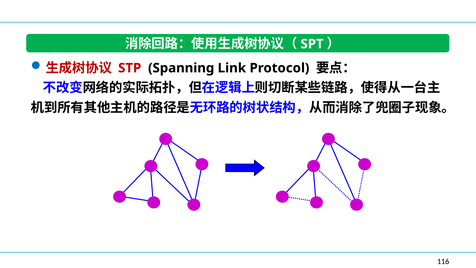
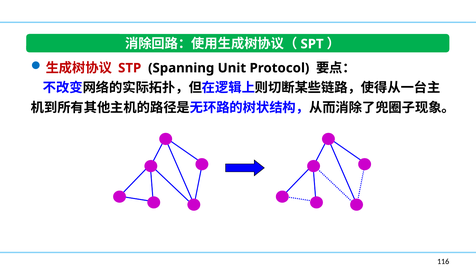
Link: Link -> Unit (232, 68)
